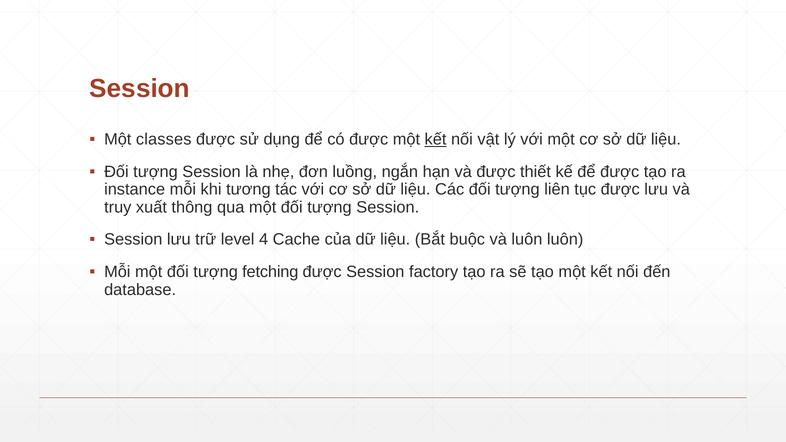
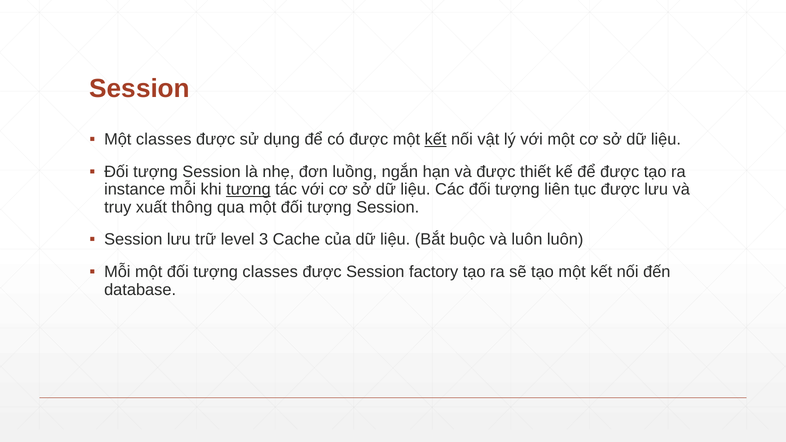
tương underline: none -> present (248, 190)
4: 4 -> 3 (264, 240)
tượng fetching: fetching -> classes (270, 272)
